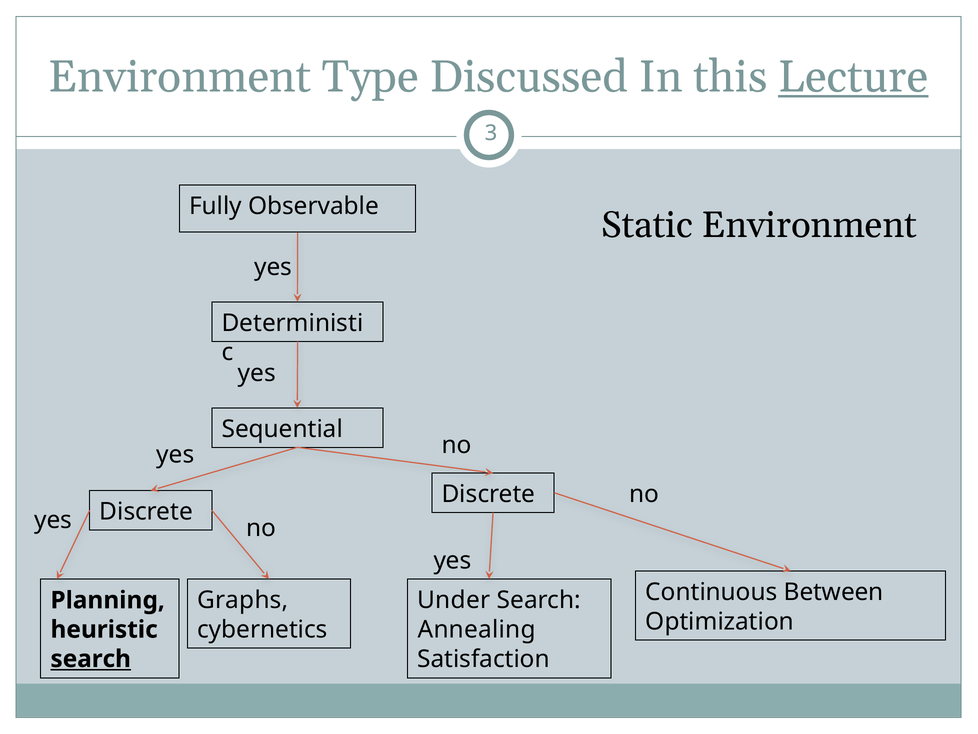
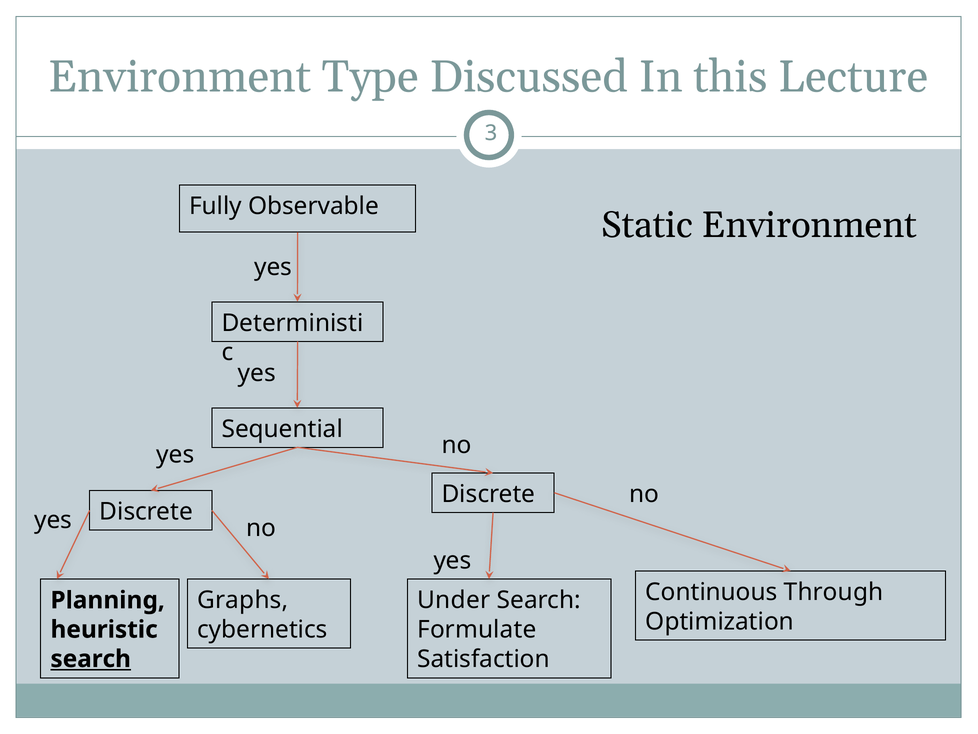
Lecture underline: present -> none (853, 77)
Between: Between -> Through (834, 592)
Annealing: Annealing -> Formulate (477, 629)
